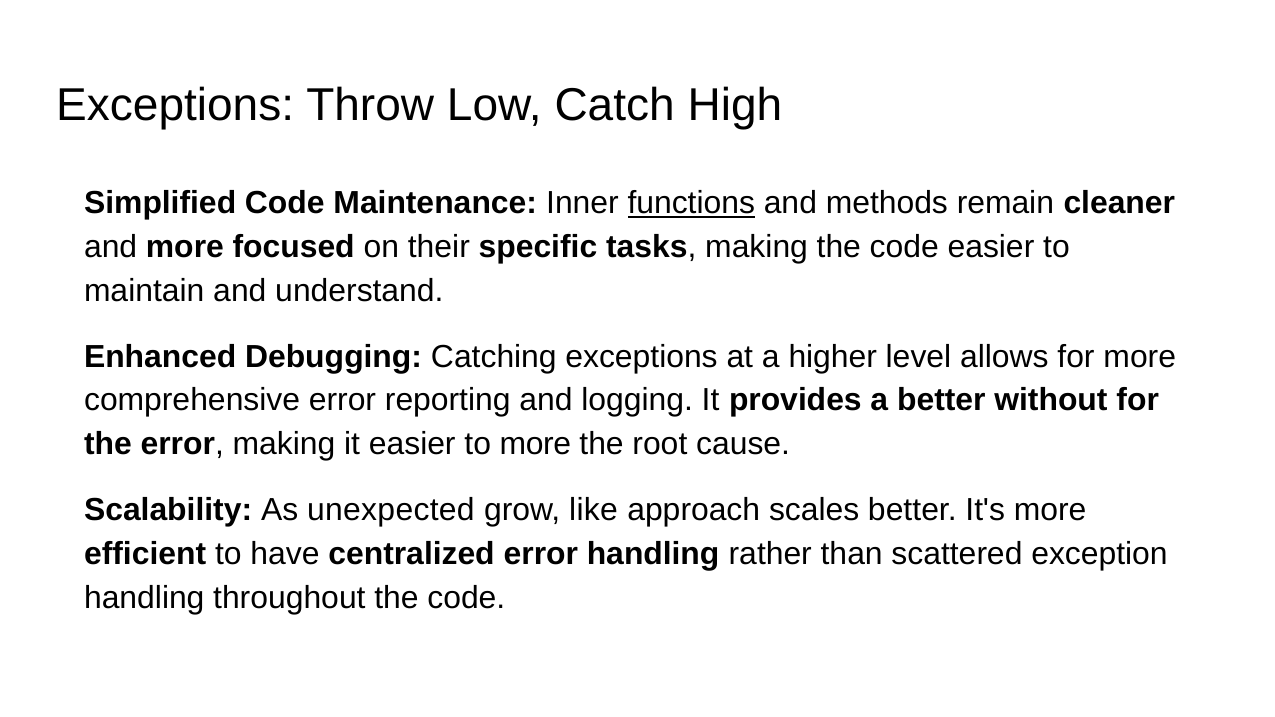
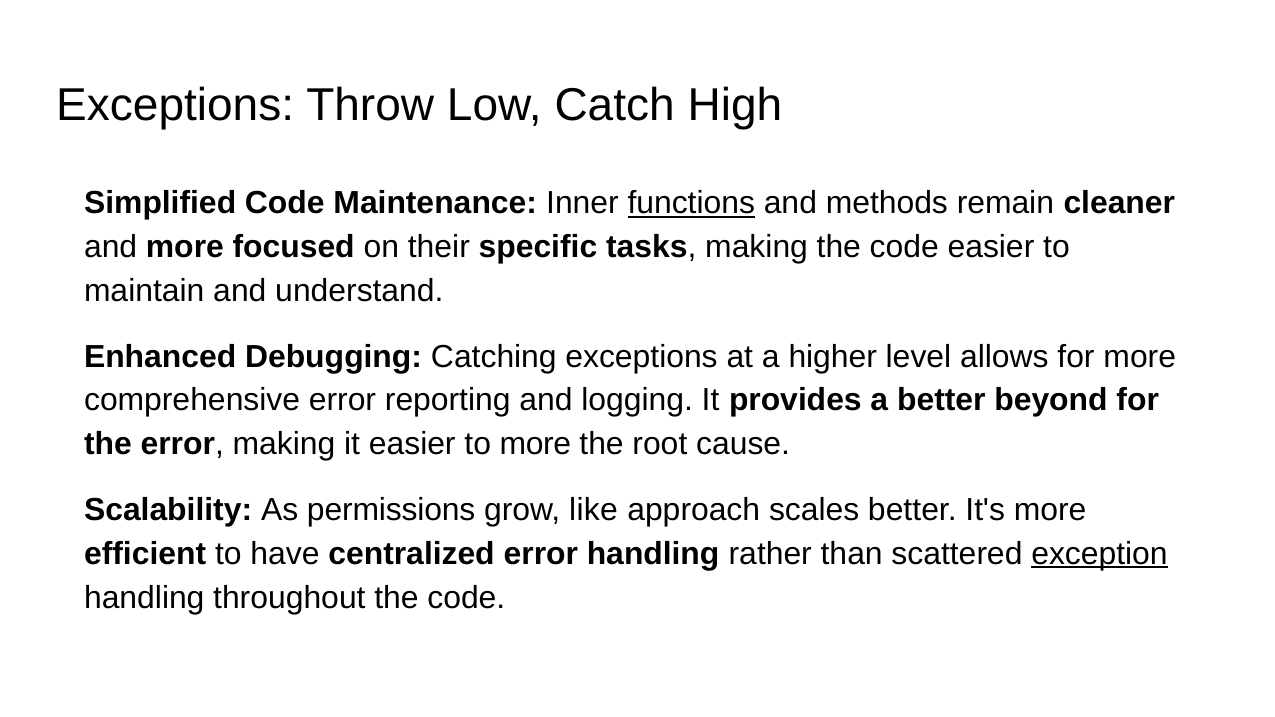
without: without -> beyond (1051, 401)
unexpected: unexpected -> permissions (391, 510)
exception underline: none -> present (1099, 554)
